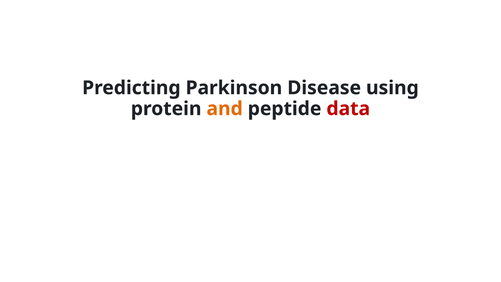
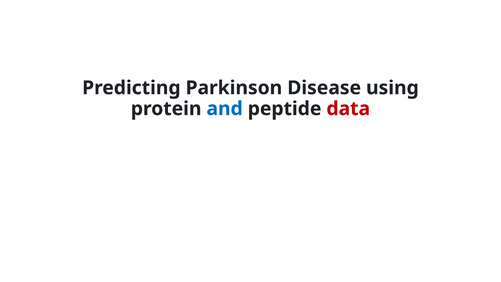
and colour: orange -> blue (225, 109)
